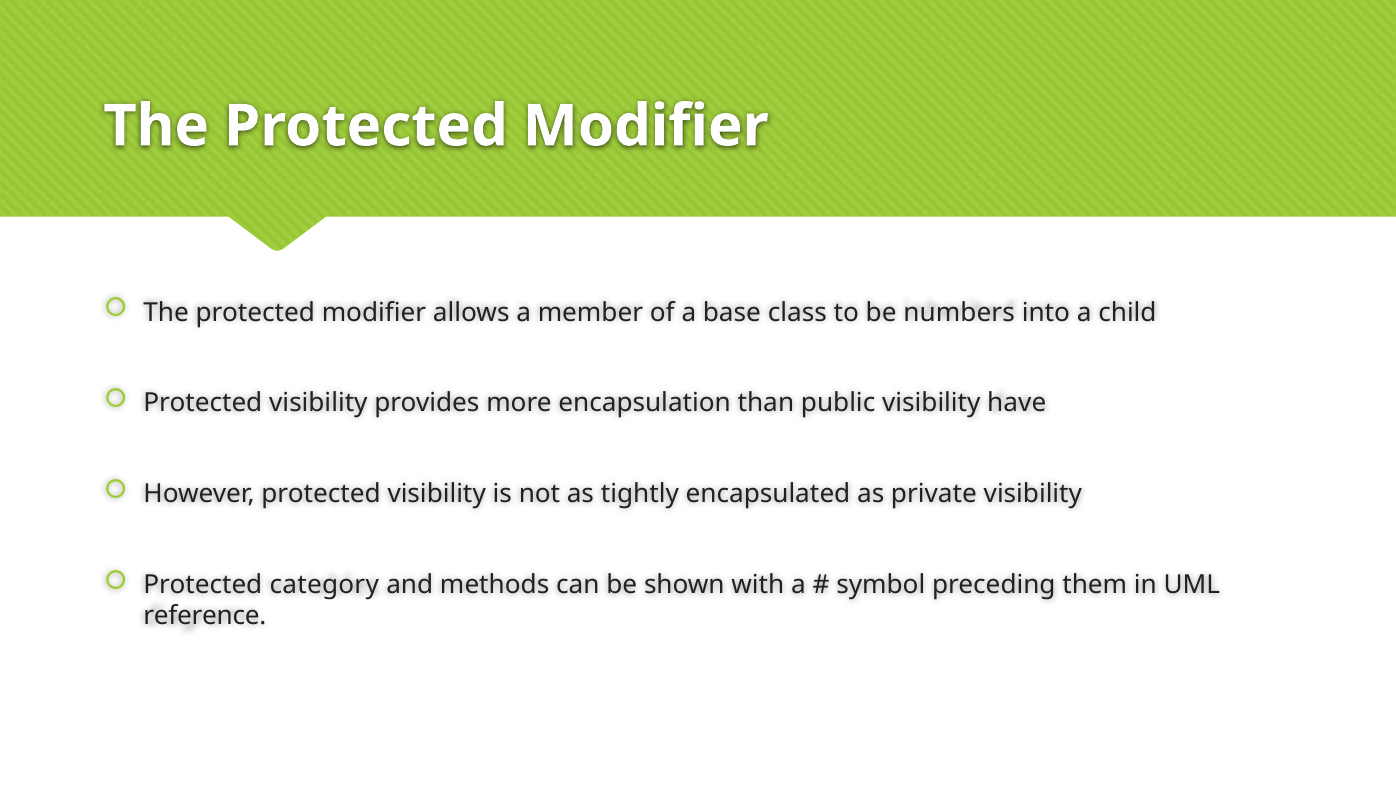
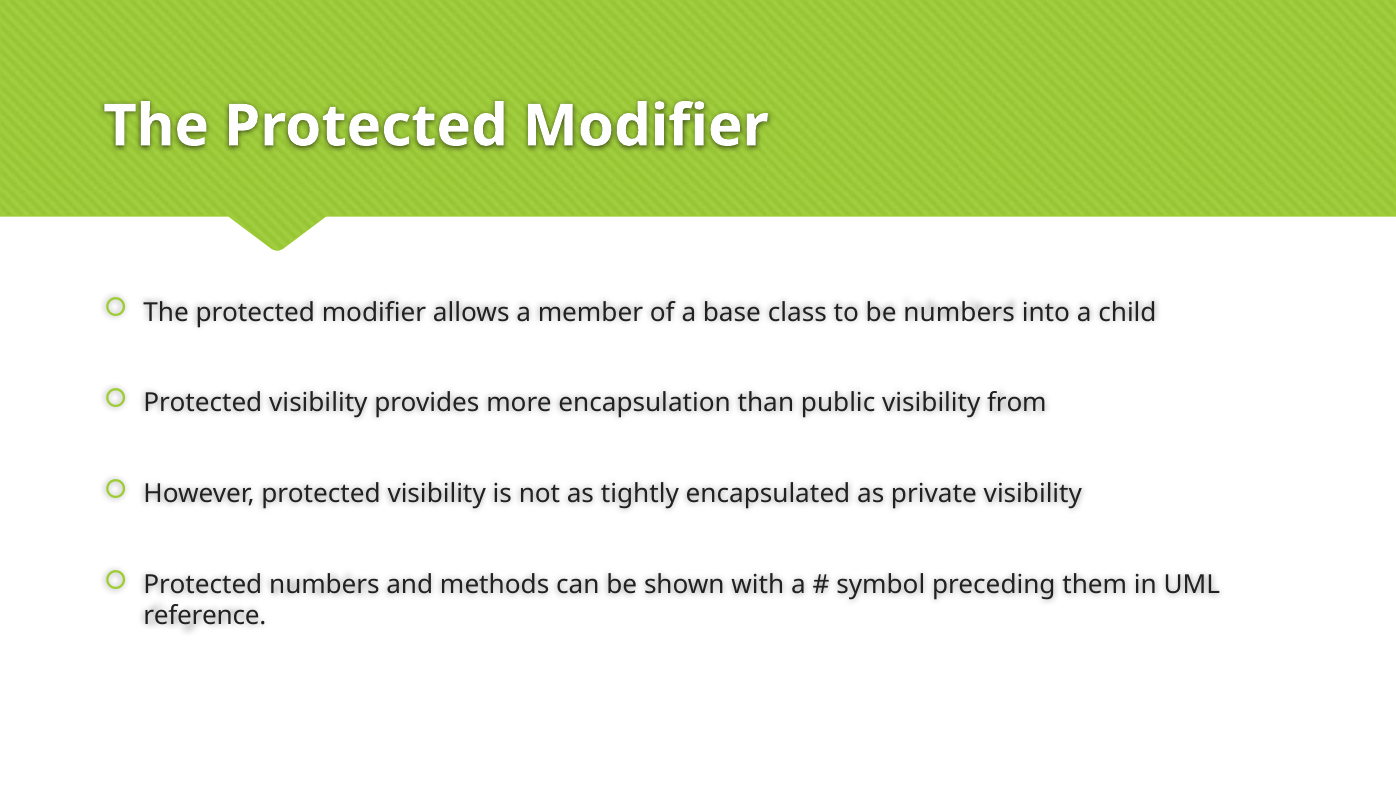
have: have -> from (1017, 403)
Protected category: category -> numbers (324, 585)
